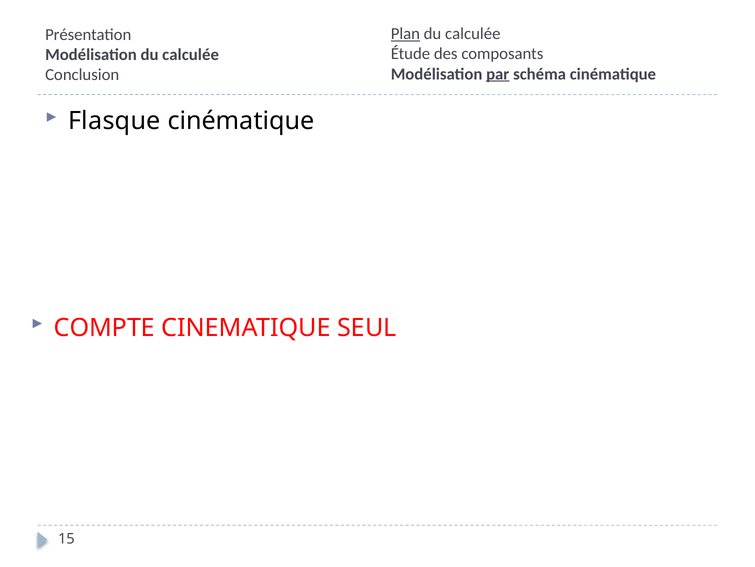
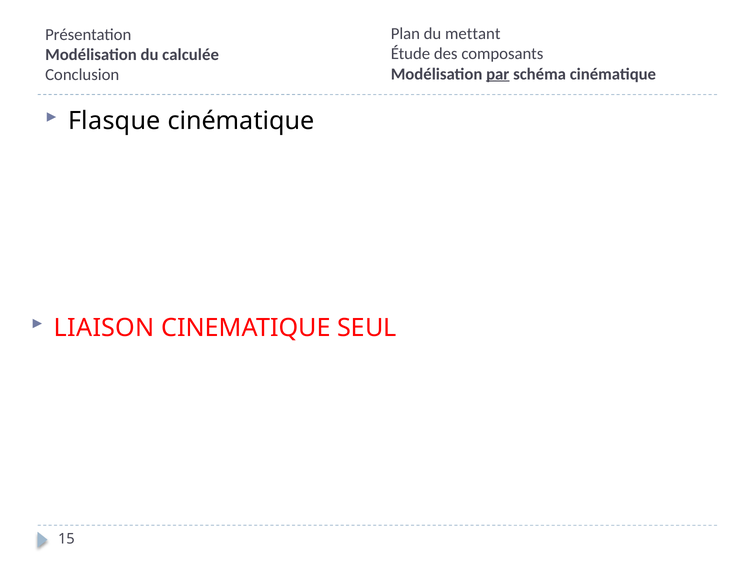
Plan underline: present -> none (405, 34)
calculée: calculée -> mettant (473, 34)
COMPTE: COMPTE -> LIAISON (104, 327)
